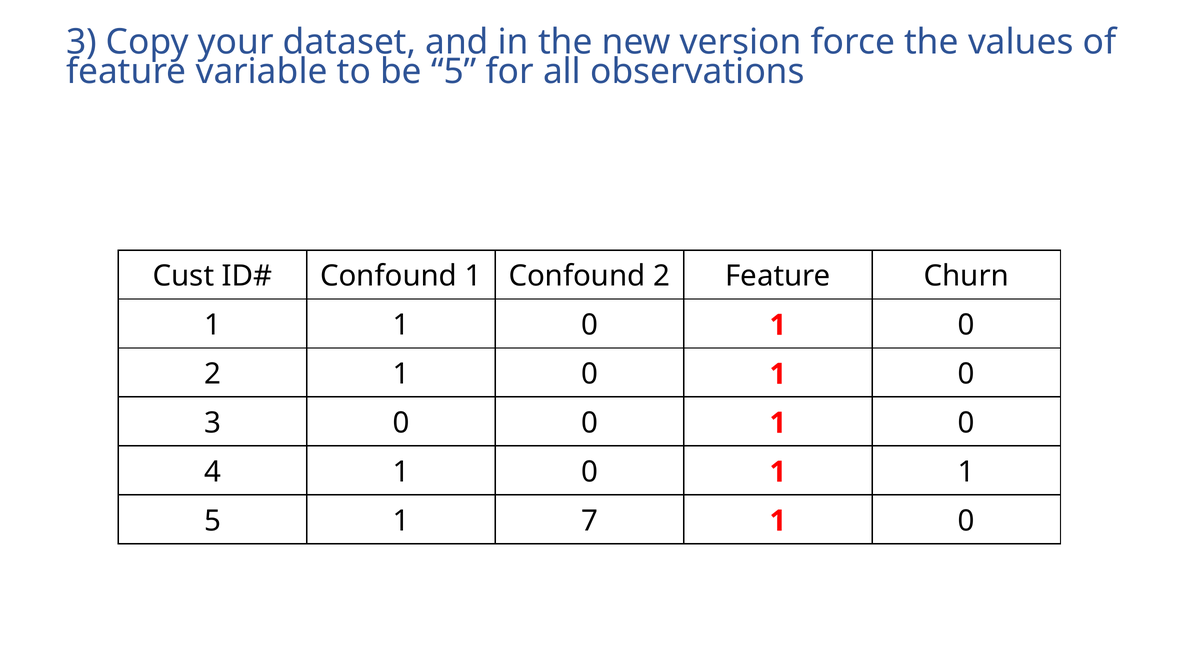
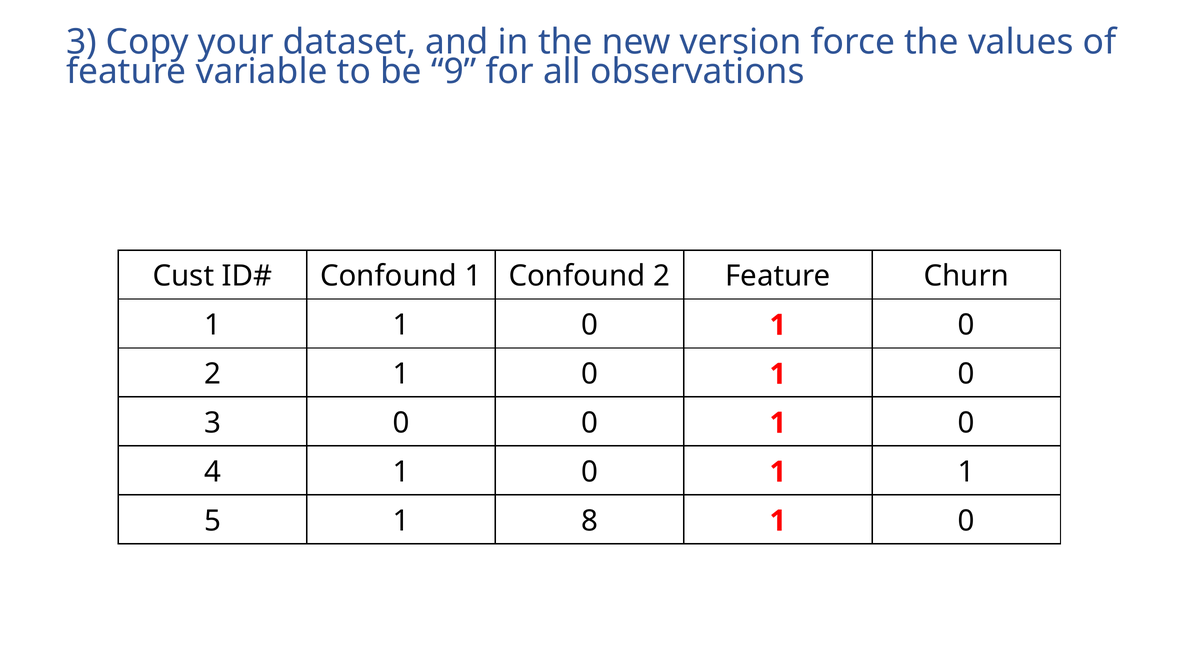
be 5: 5 -> 9 (454, 72)
7: 7 -> 8 (589, 521)
